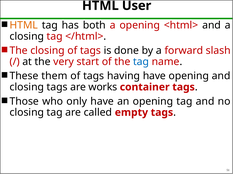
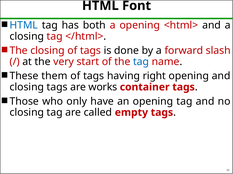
User: User -> Font (137, 6)
HTML colour: orange -> blue (24, 25)
having have: have -> right (154, 76)
